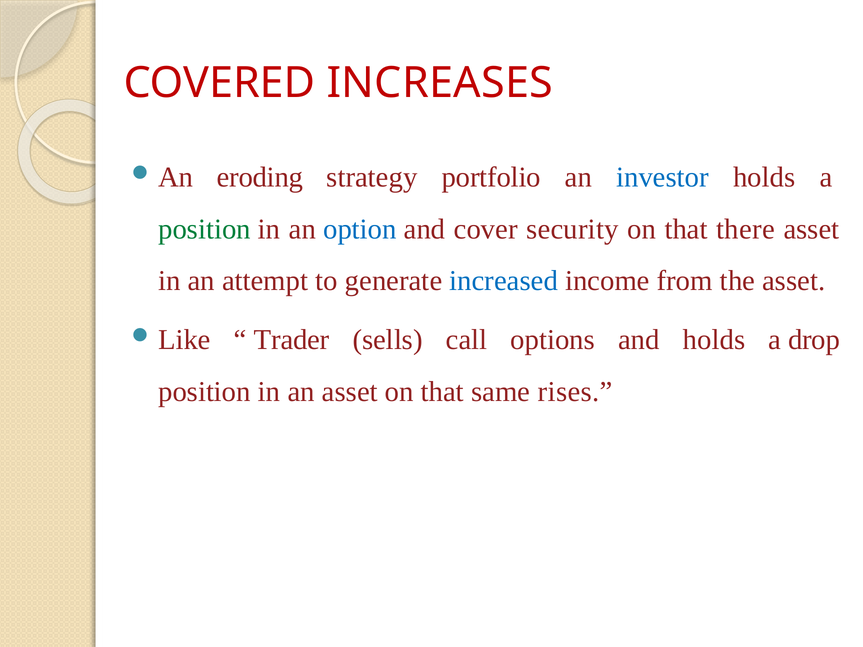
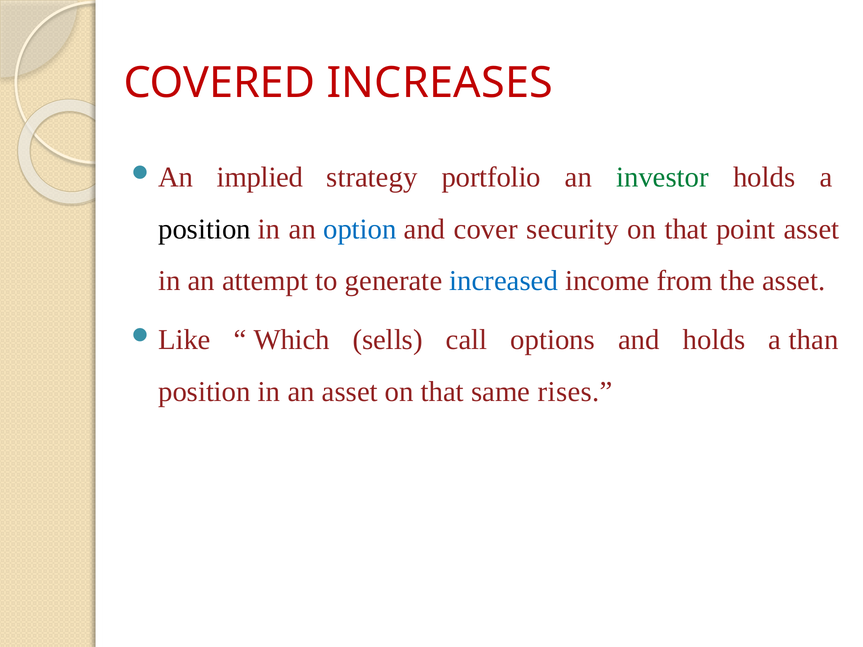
eroding: eroding -> implied (260, 178)
investor colour: blue -> green (662, 178)
position colour: green -> black (204, 229)
there: there -> point (746, 229)
Trader: Trader -> Which (292, 340)
drop: drop -> than (814, 340)
